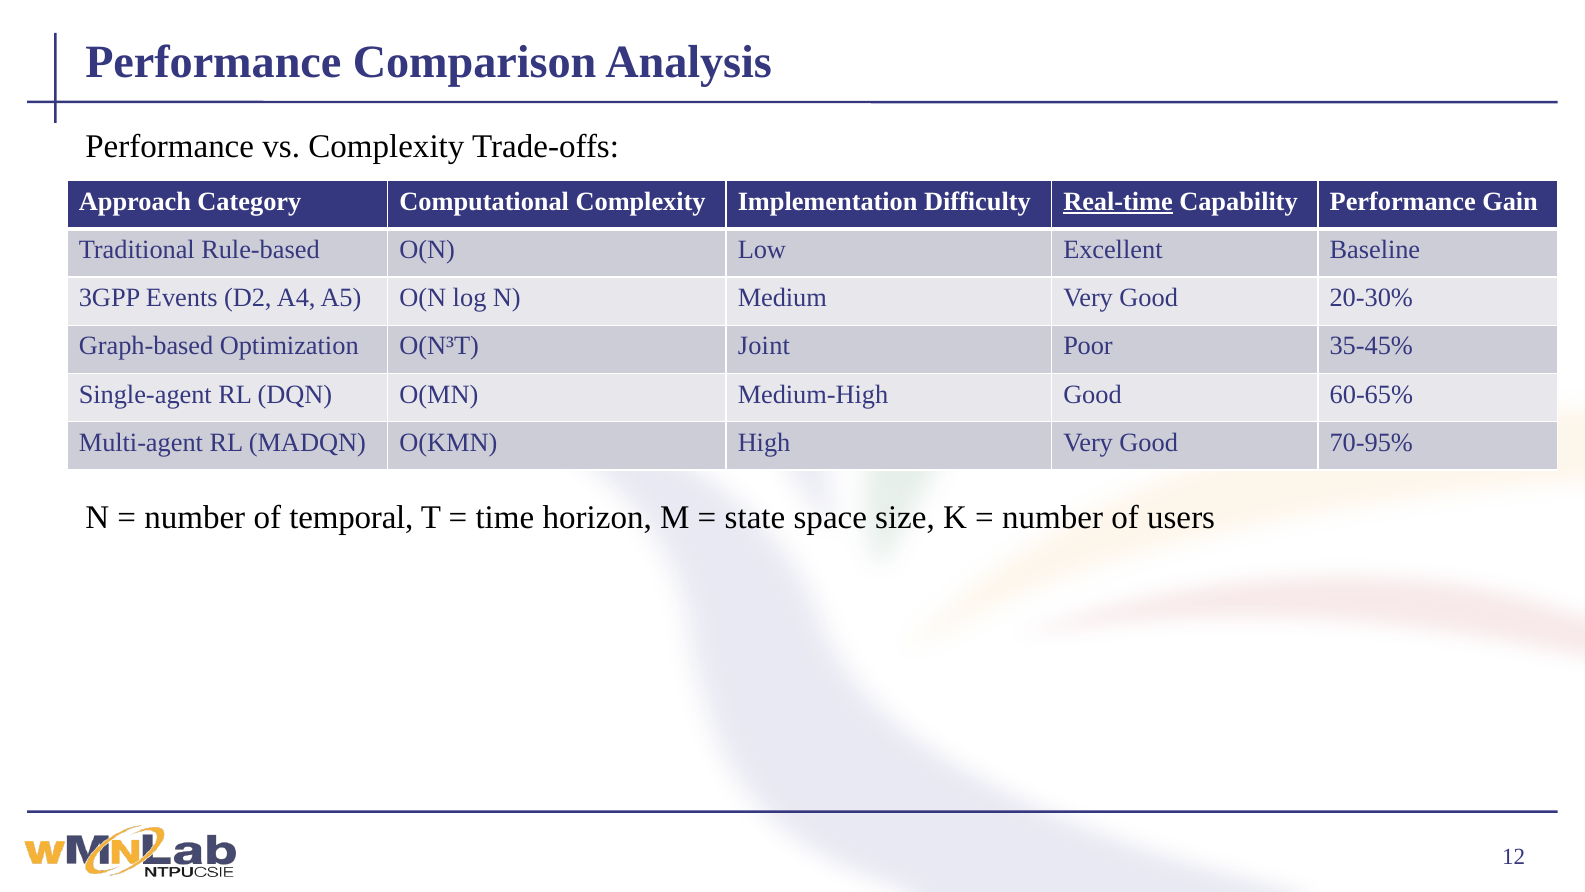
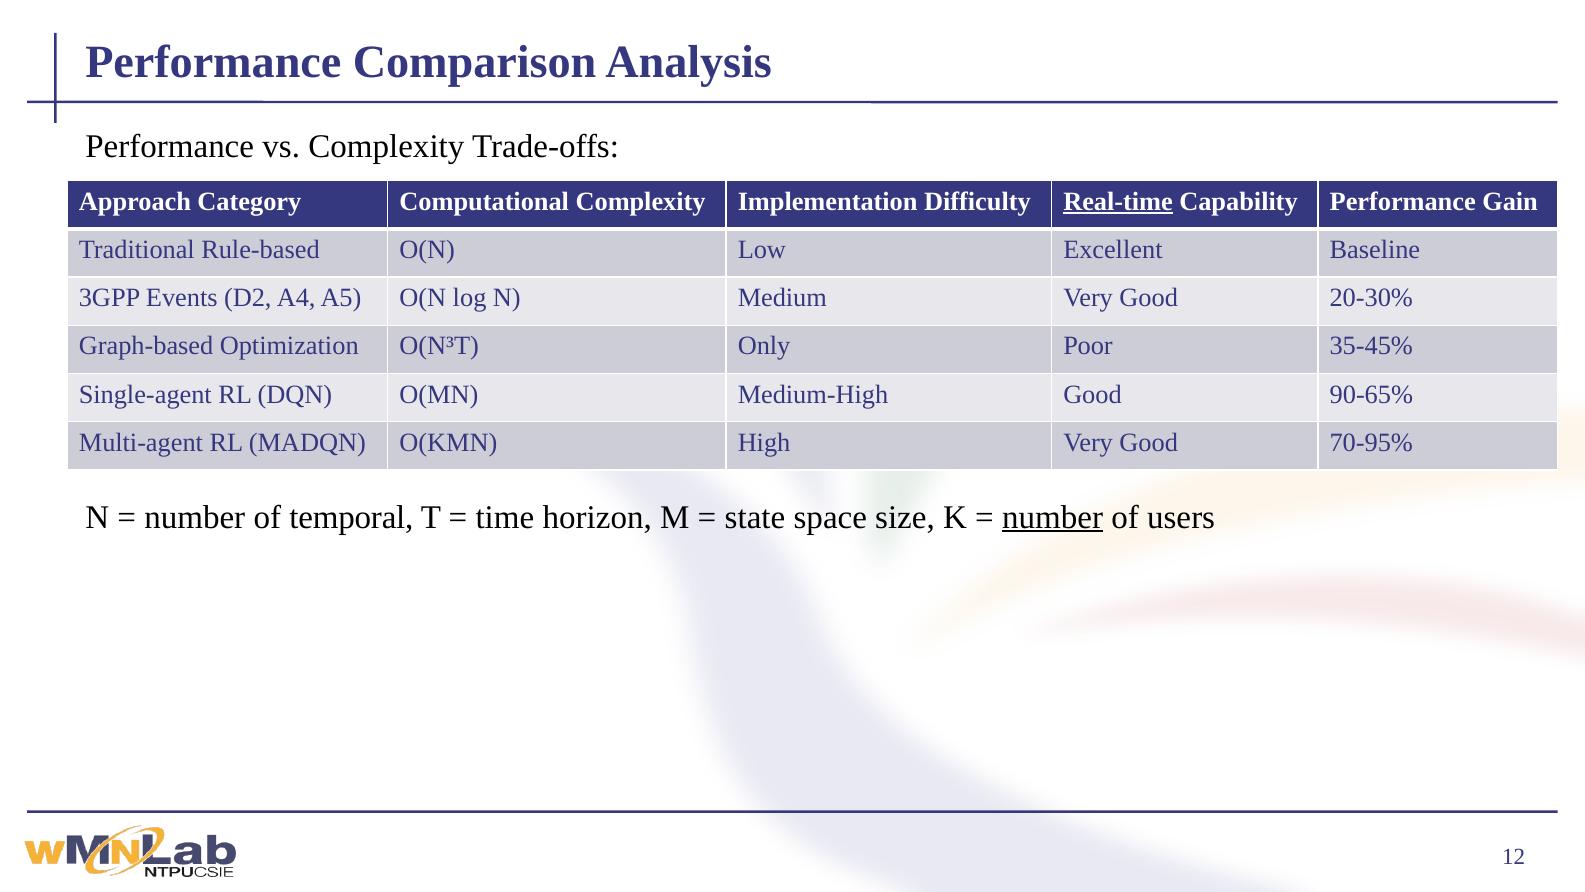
Joint: Joint -> Only (764, 346)
60-65%: 60-65% -> 90-65% (1371, 394)
number underline: none -> present (1053, 517)
